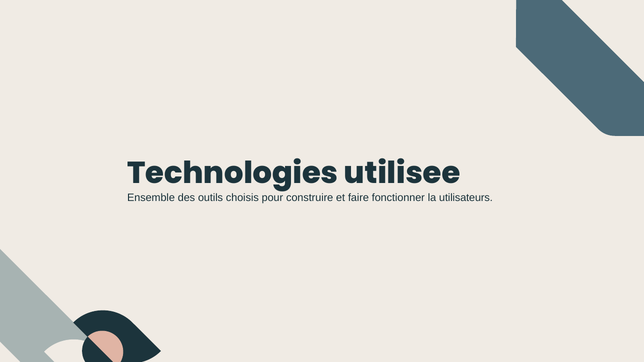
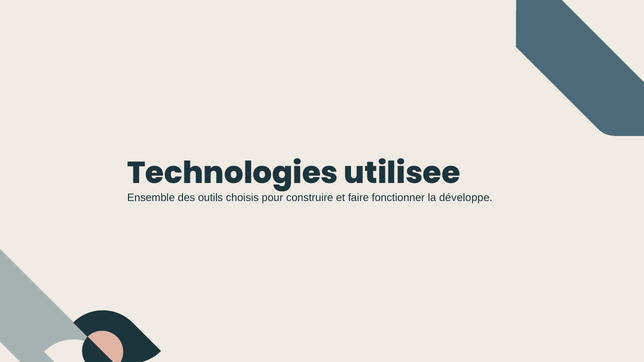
utilisateurs: utilisateurs -> développe (466, 198)
